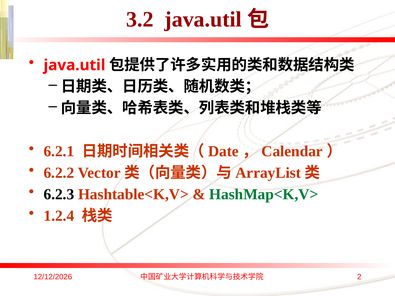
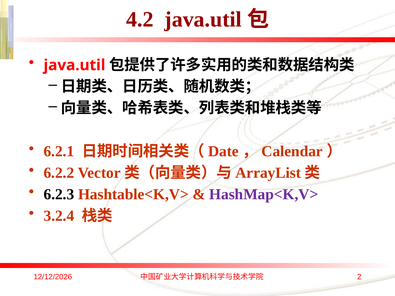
3.2: 3.2 -> 4.2 (140, 19)
HashMap<K,V> colour: green -> purple (264, 194)
1.2.4: 1.2.4 -> 3.2.4 (59, 216)
